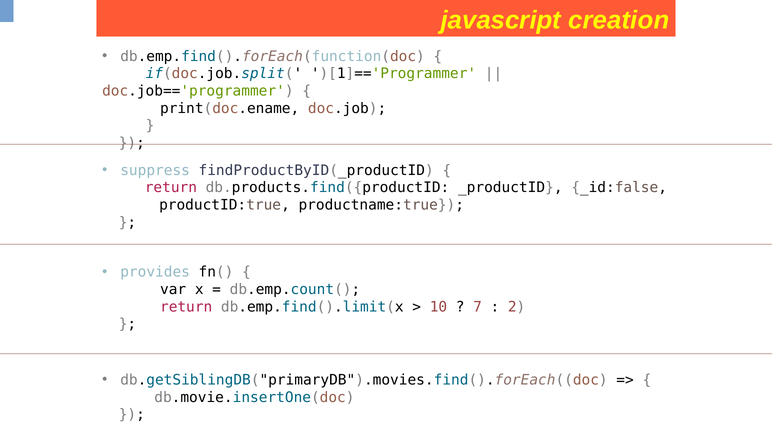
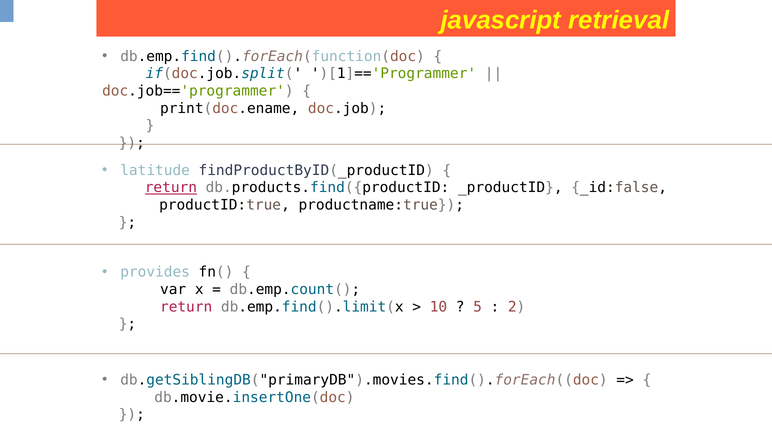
creation: creation -> retrieval (619, 20)
suppress: suppress -> latitude (155, 170)
return underline: none -> present (171, 188)
7: 7 -> 5 (478, 307)
